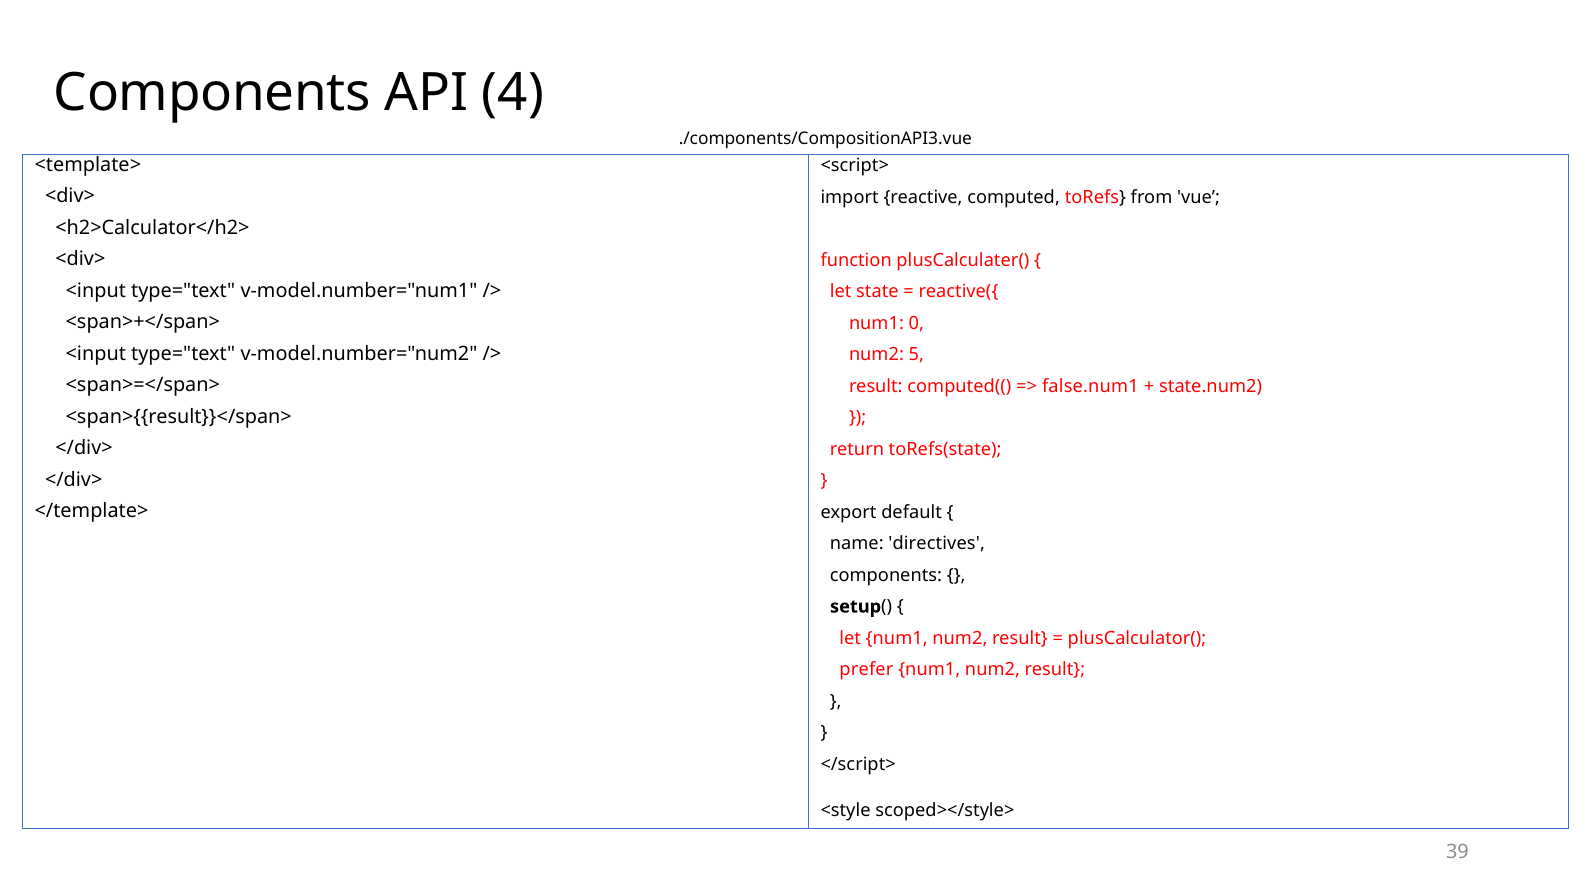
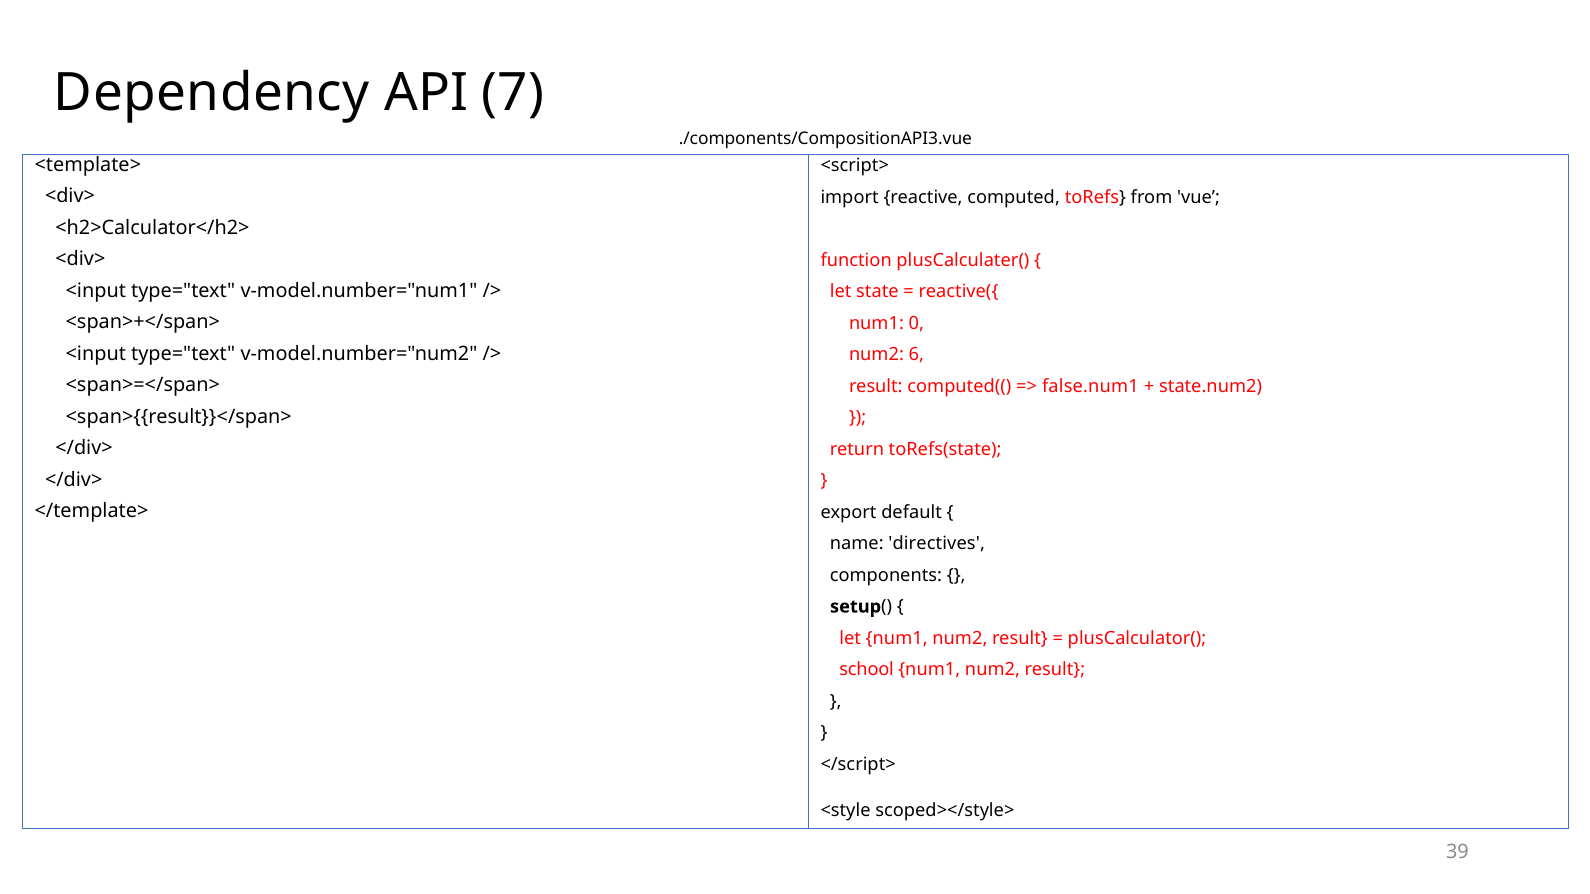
Components: Components -> Dependency (212, 93)
4: 4 -> 7 (513, 93)
5: 5 -> 6 (916, 355)
prefer: prefer -> school (867, 670)
